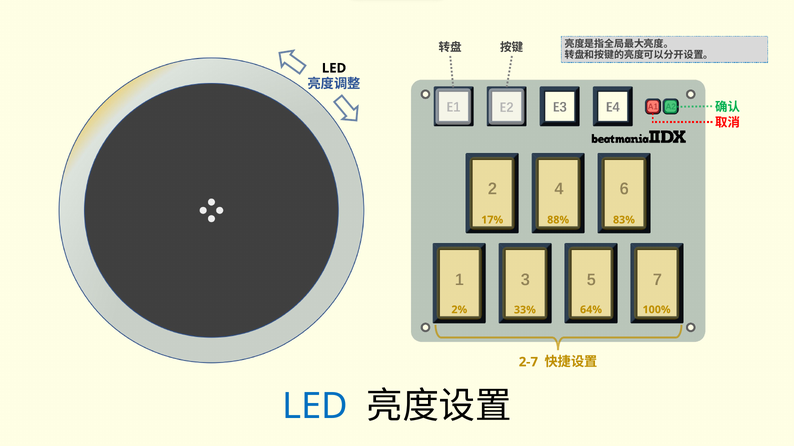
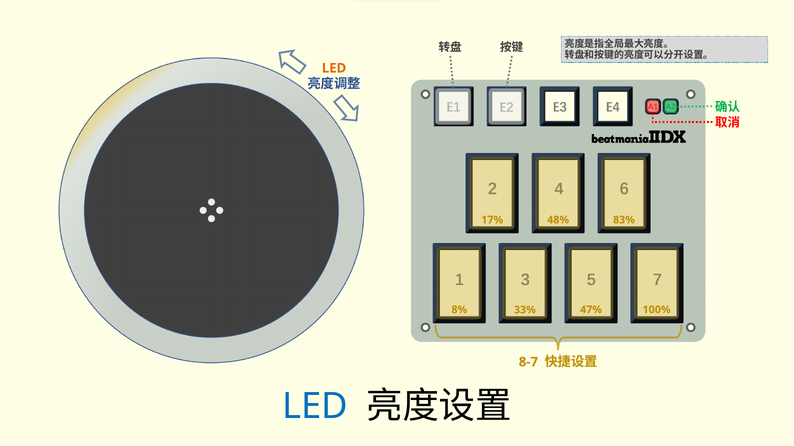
LED colour: black -> orange (334, 68)
88%: 88% -> 48% (558, 220)
2%: 2% -> 8% (459, 310)
64%: 64% -> 47% (591, 310)
2-7: 2-7 -> 8-7 (528, 362)
